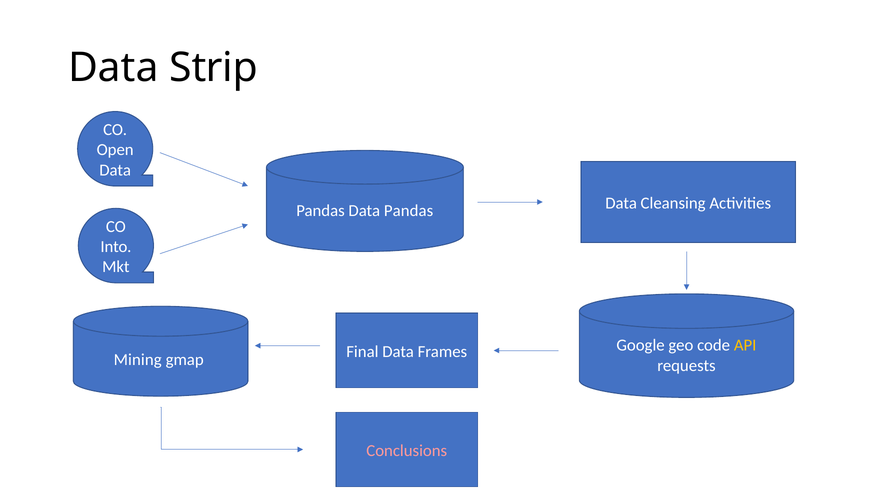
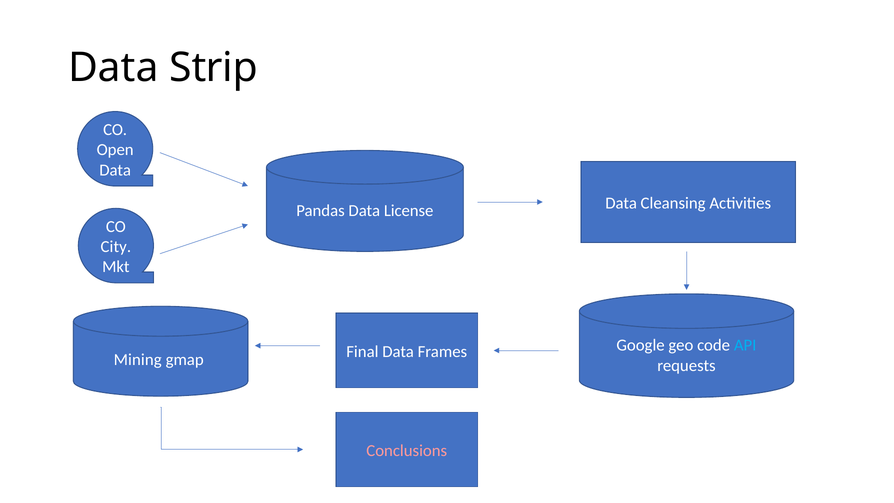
Data Pandas: Pandas -> License (409, 210)
Into: Into -> City (116, 247)
API colour: yellow -> light blue (745, 345)
